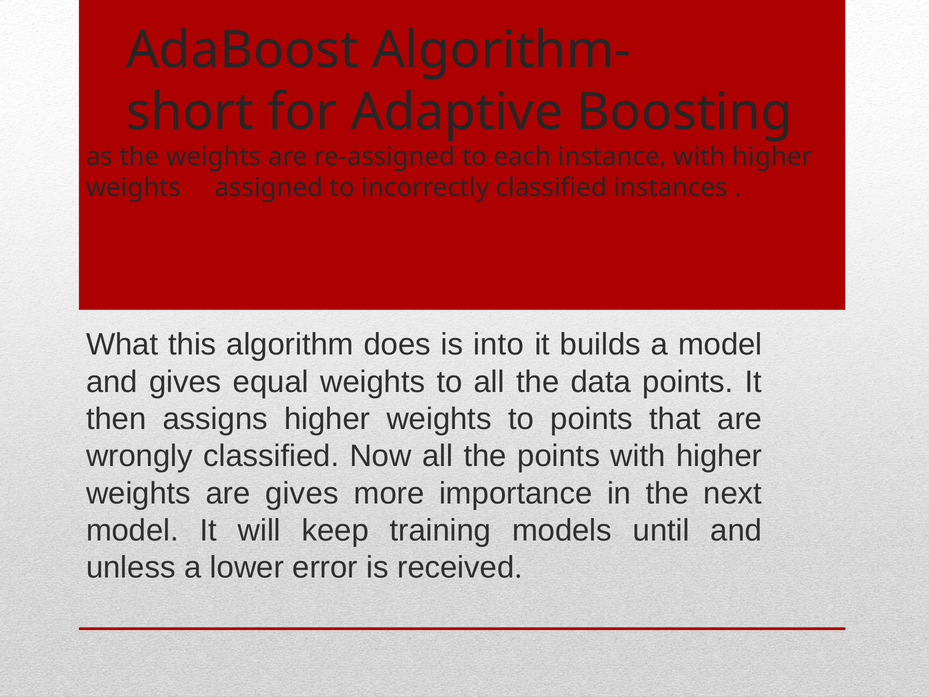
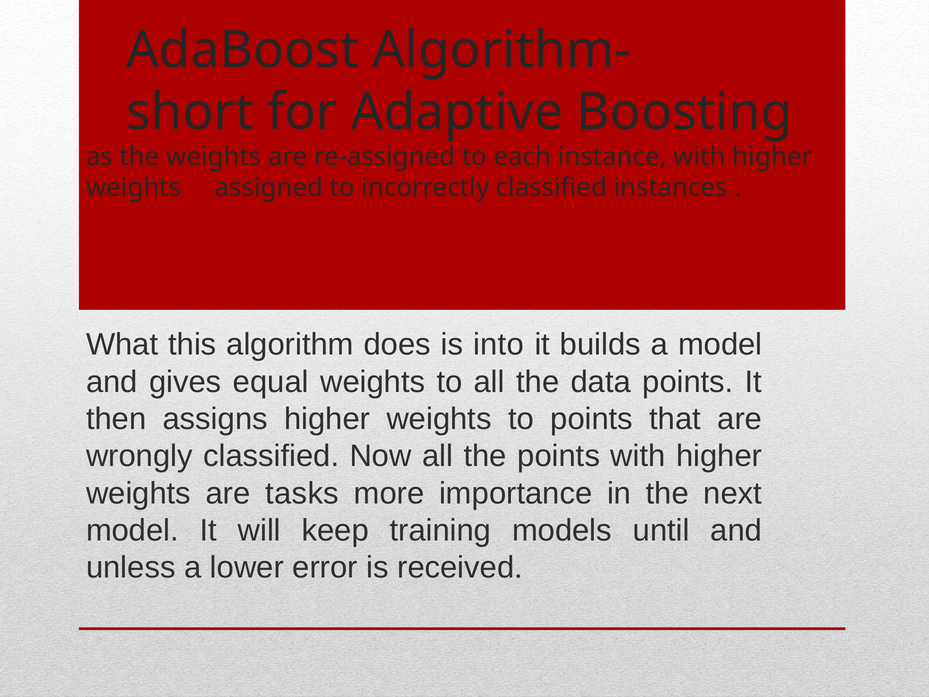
are gives: gives -> tasks (302, 493)
